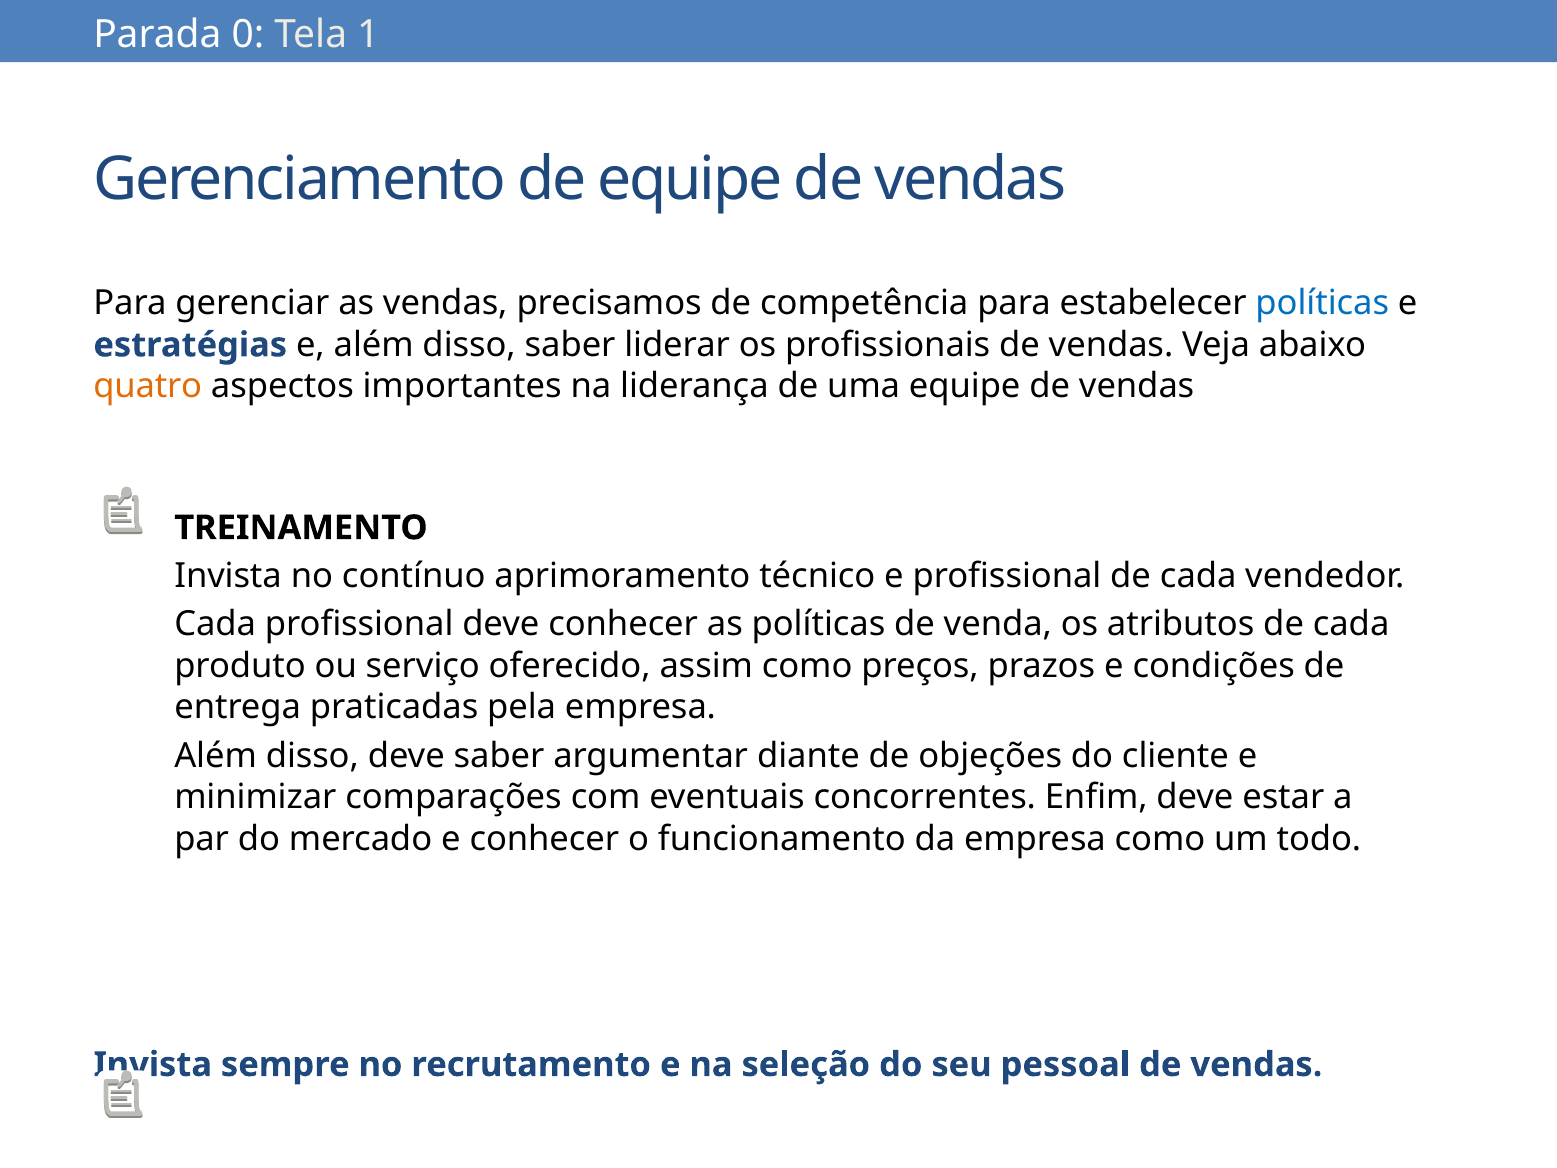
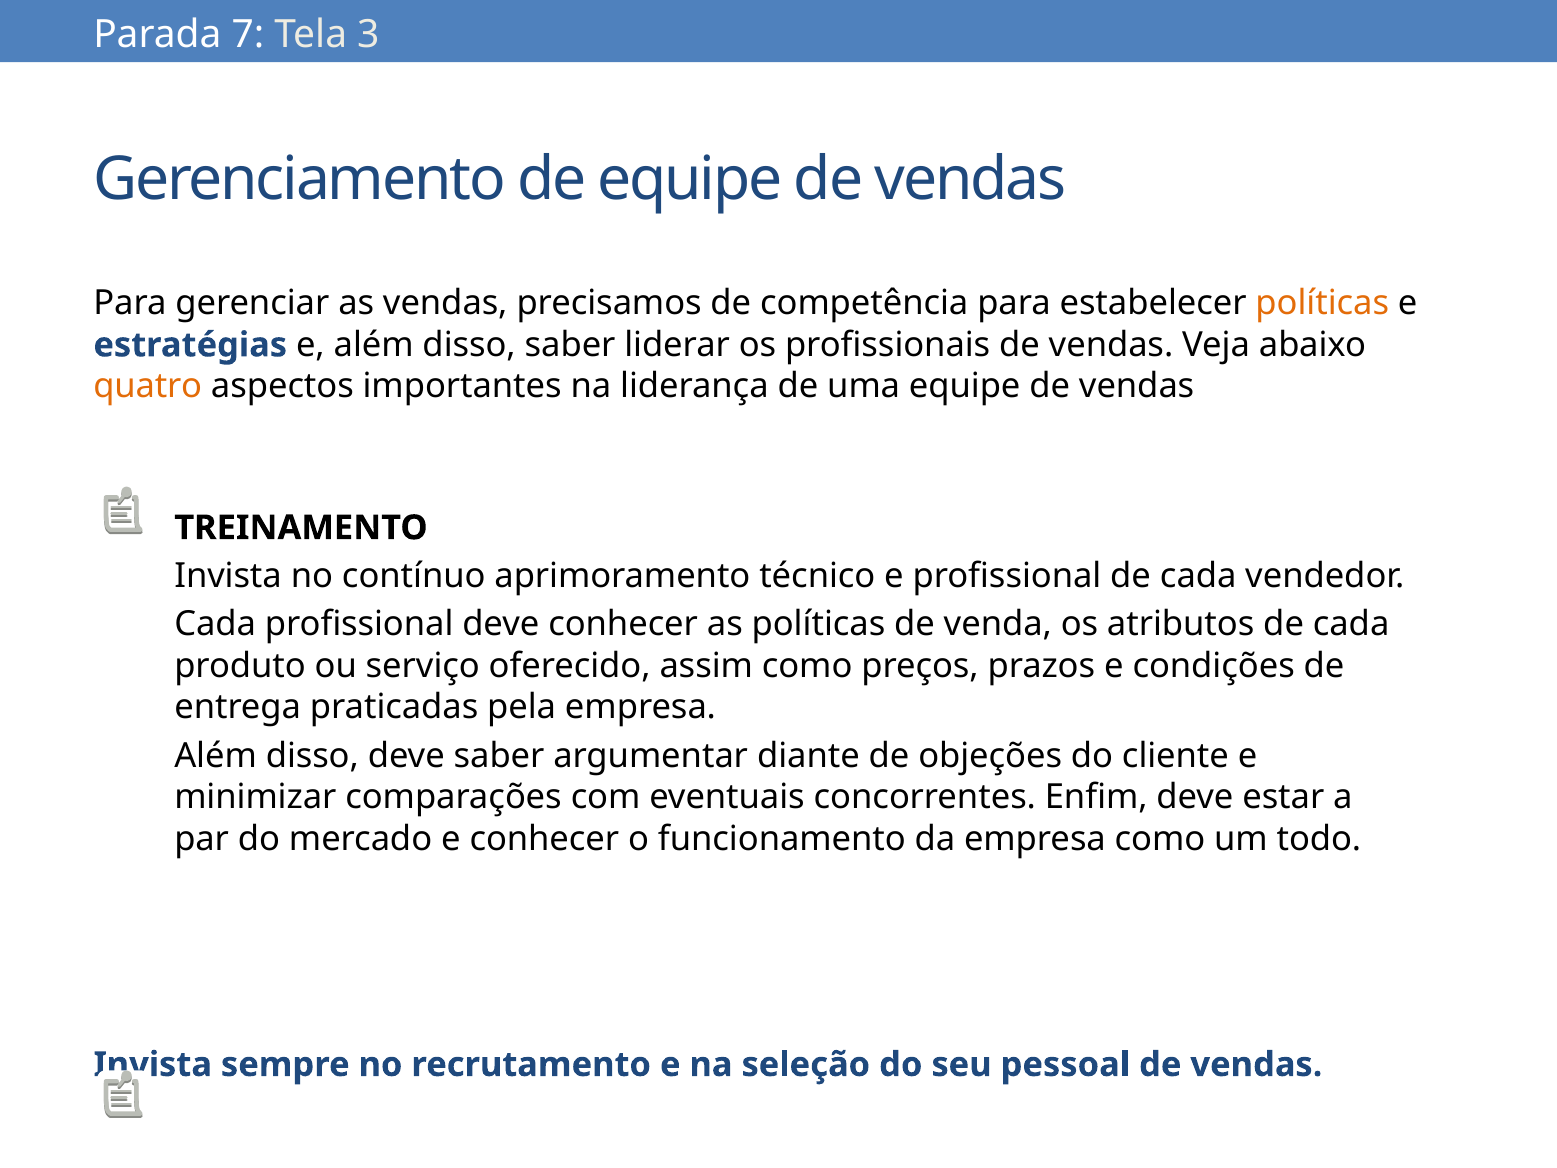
0: 0 -> 7 (248, 35)
1: 1 -> 3 (368, 35)
políticas colour: blue -> orange (1322, 303)
